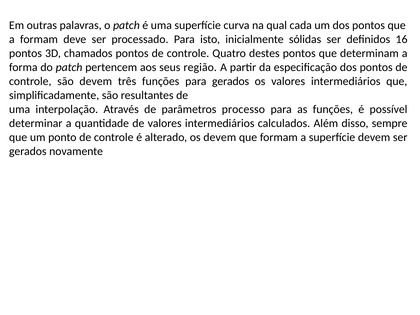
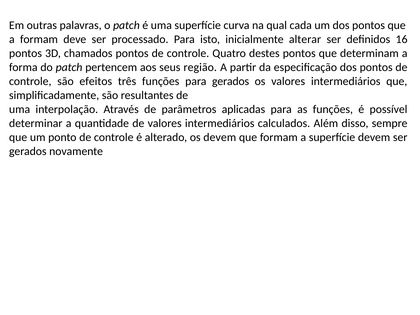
sólidas: sólidas -> alterar (305, 39)
são devem: devem -> efeitos (96, 81)
processo: processo -> aplicadas (243, 109)
